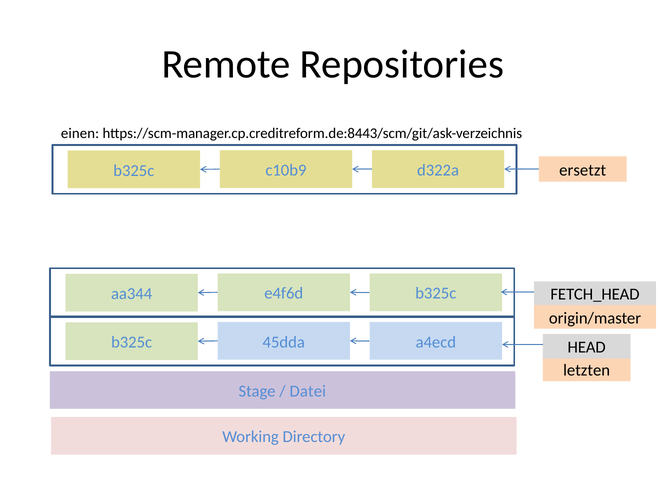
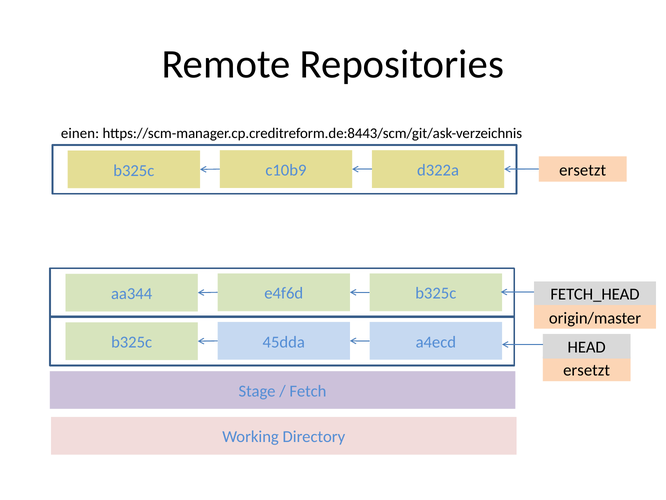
letzten: letzten -> ersetzt (587, 370)
Datei: Datei -> Fetch (308, 391)
